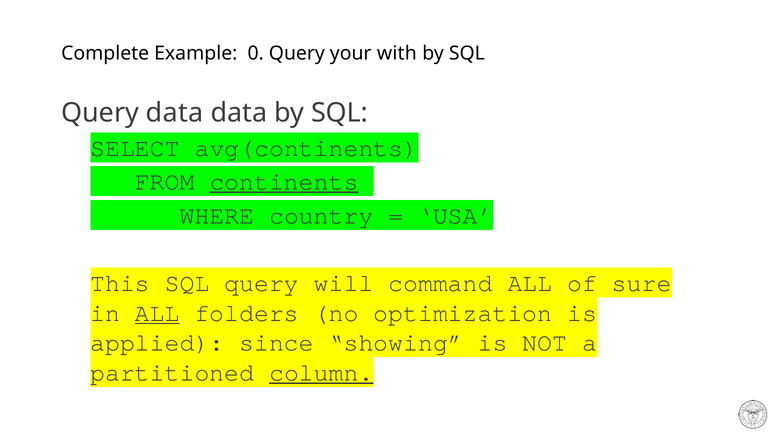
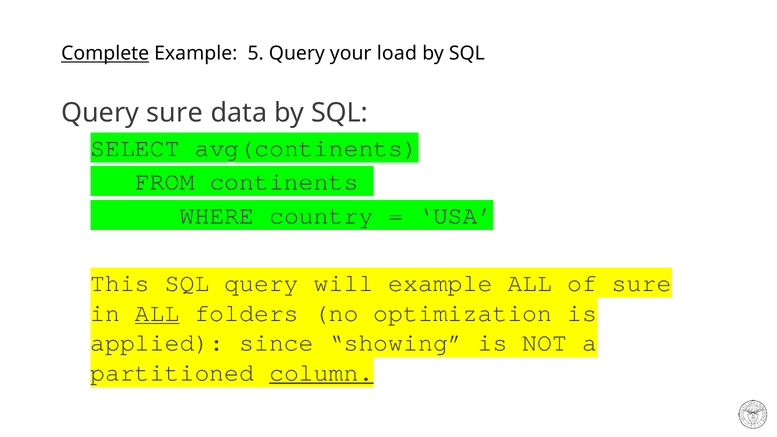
Complete underline: none -> present (105, 54)
0: 0 -> 5 (256, 54)
with: with -> load (397, 54)
Query data: data -> sure (175, 113)
continents underline: present -> none (284, 182)
will command: command -> example (441, 283)
